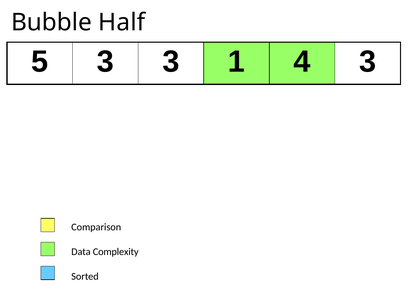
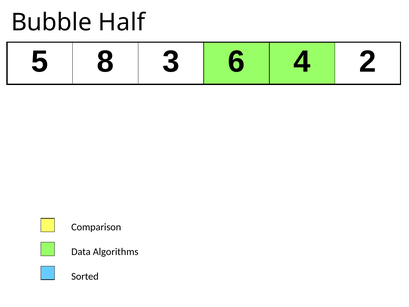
5 3: 3 -> 8 (105, 62)
1: 1 -> 6 (237, 62)
4 3: 3 -> 2 (368, 62)
Complexity: Complexity -> Algorithms (116, 252)
